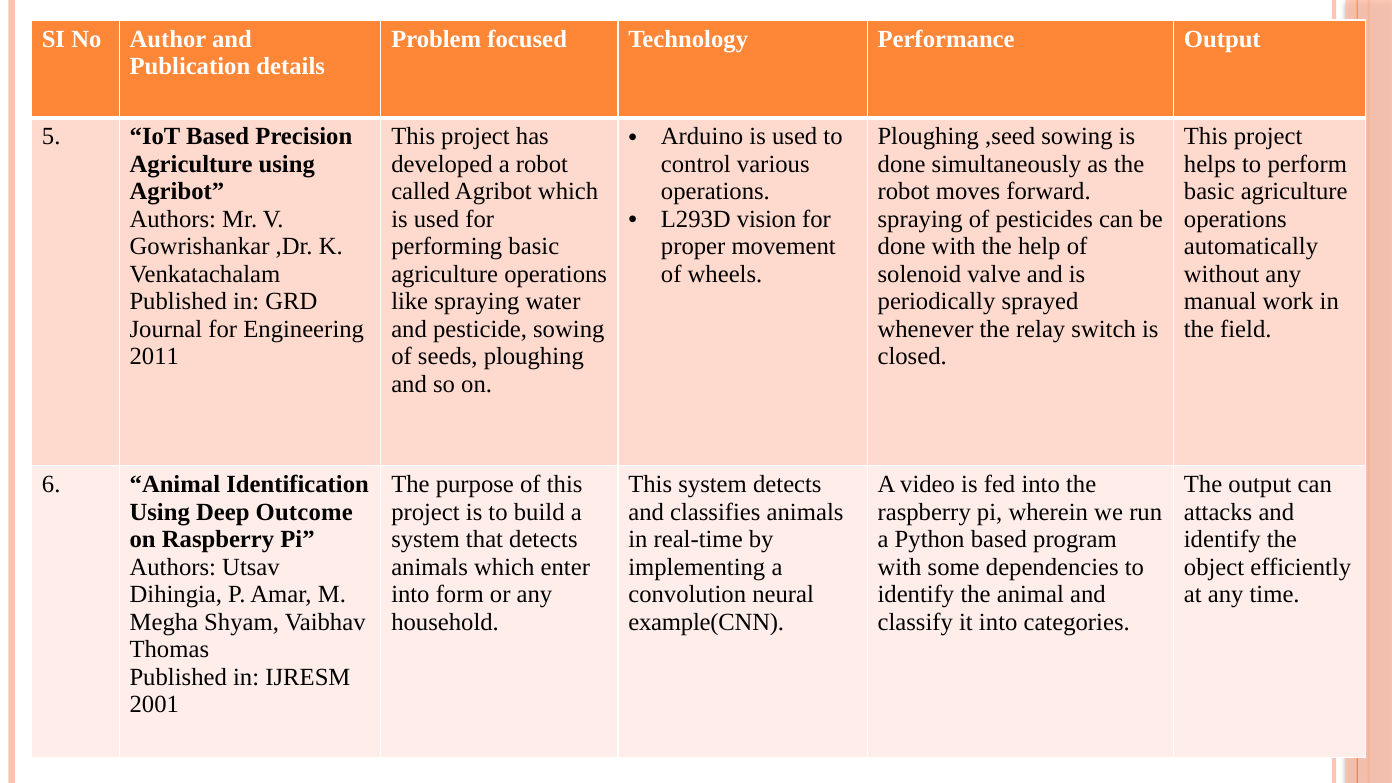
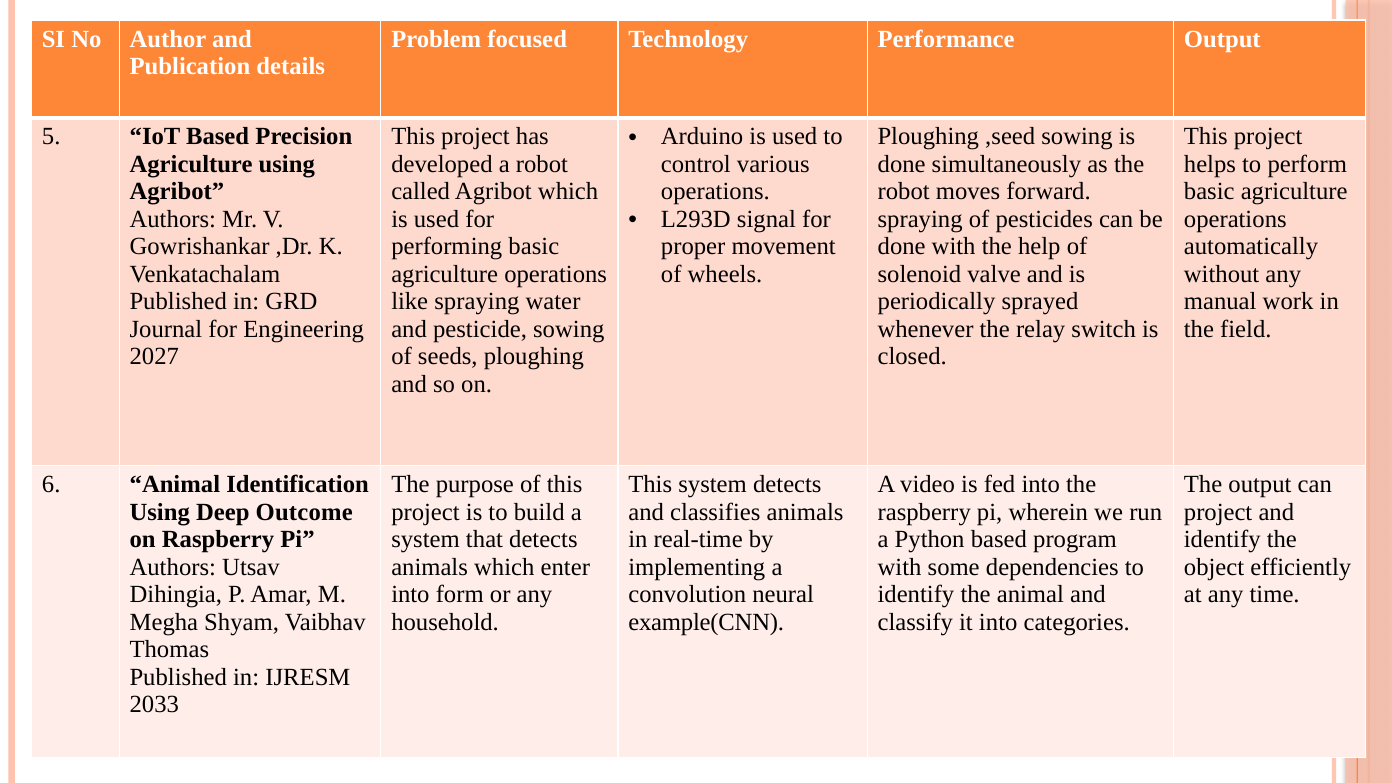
vision: vision -> signal (766, 219)
2011: 2011 -> 2027 (154, 357)
attacks: attacks -> project (1218, 512)
2001: 2001 -> 2033 (154, 704)
